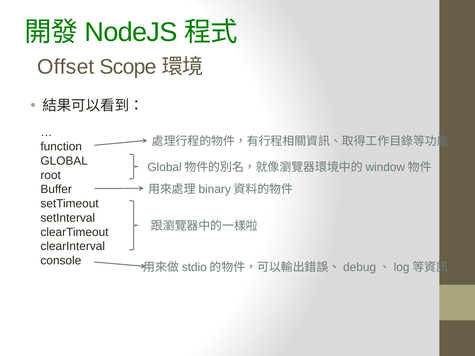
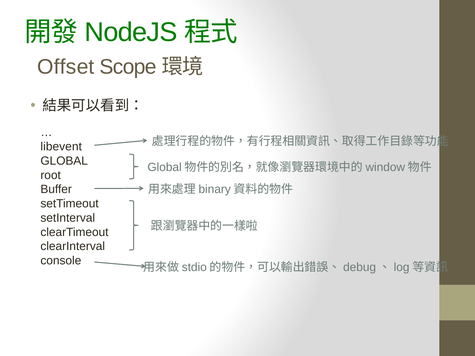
function: function -> libevent (61, 147)
